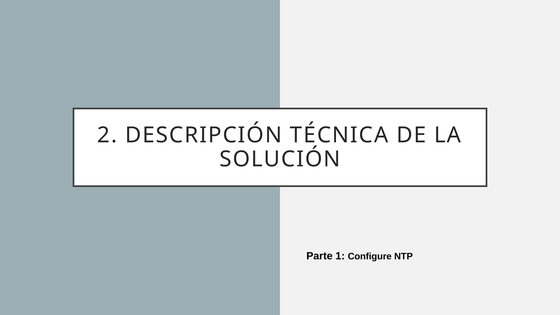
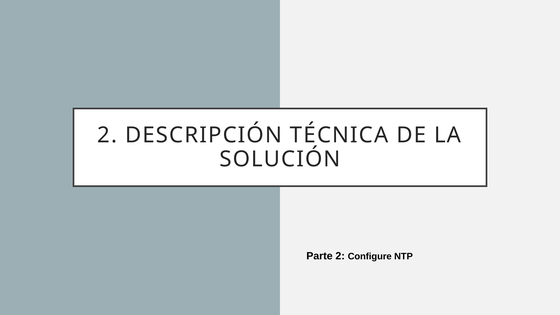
Parte 1: 1 -> 2 (340, 256)
